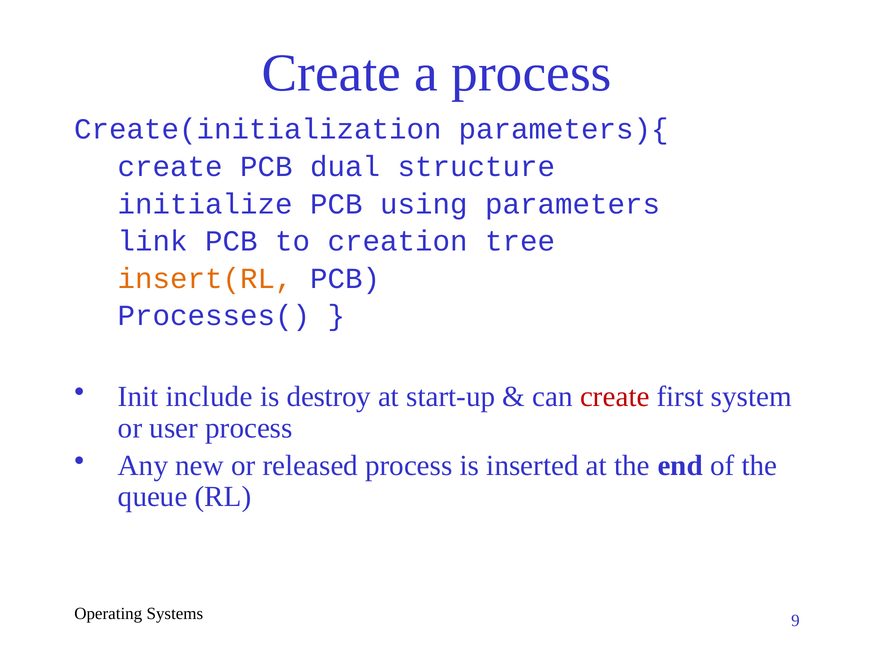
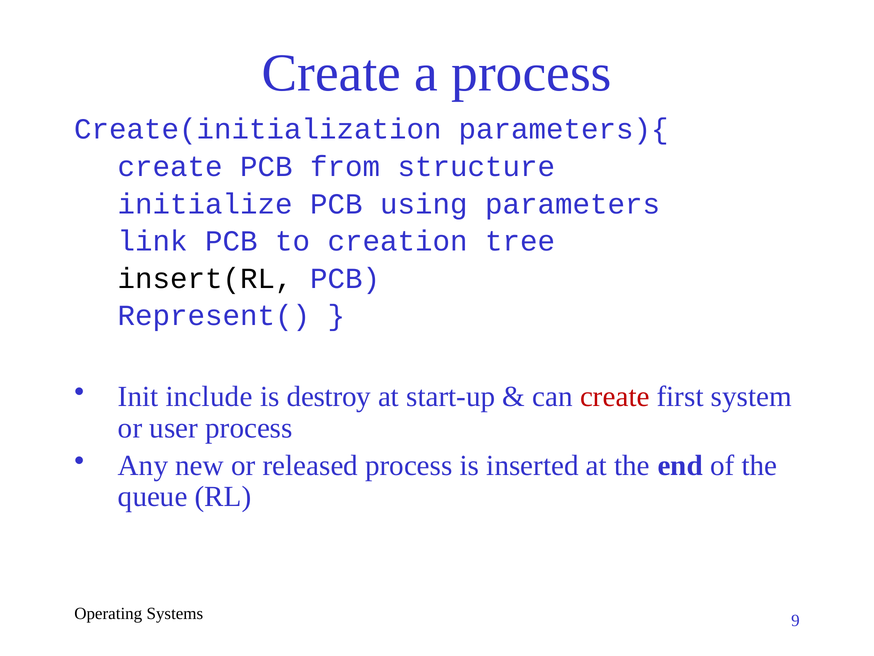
dual: dual -> from (345, 166)
insert(RL colour: orange -> black (205, 278)
Processes(: Processes( -> Represent( (214, 316)
